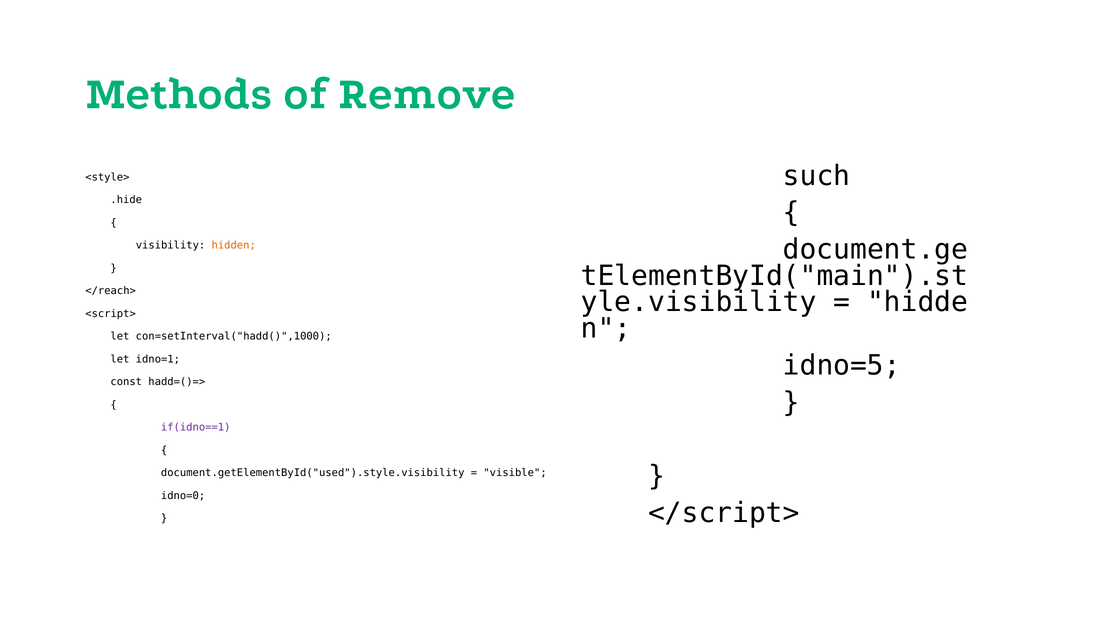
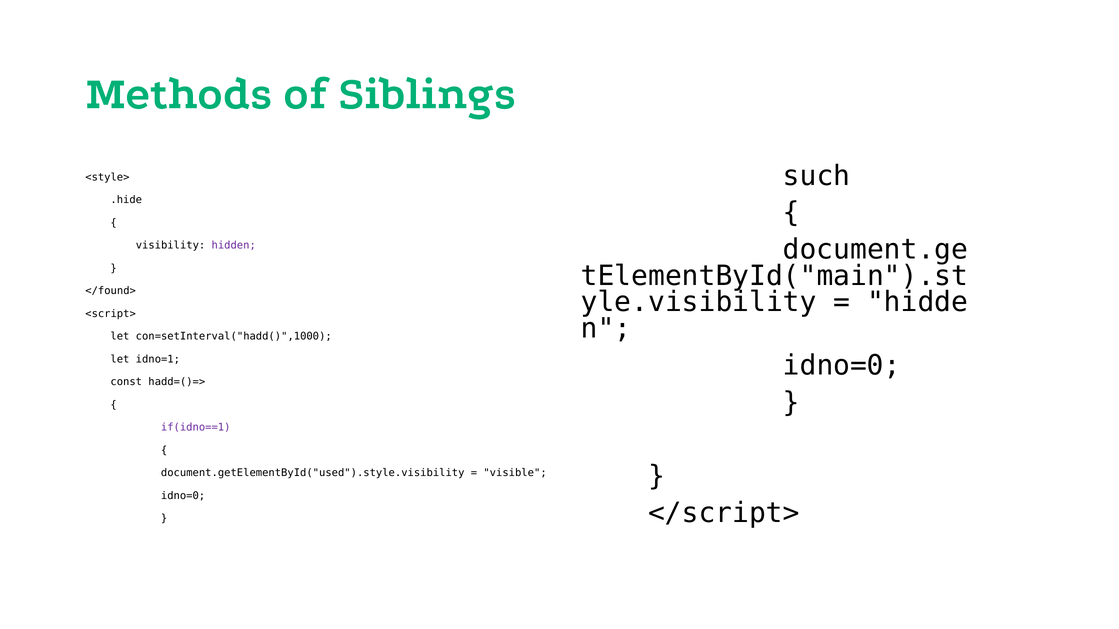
Remove: Remove -> Siblings (427, 93)
hidden colour: orange -> purple (234, 245)
</reach>: </reach> -> </found> (111, 291)
idno=5: idno=5 -> idno=0 (842, 366)
